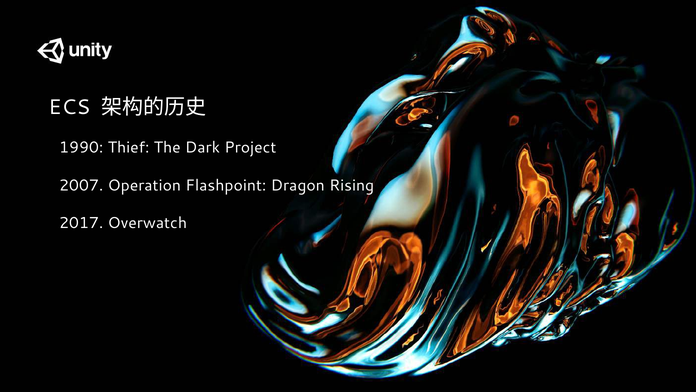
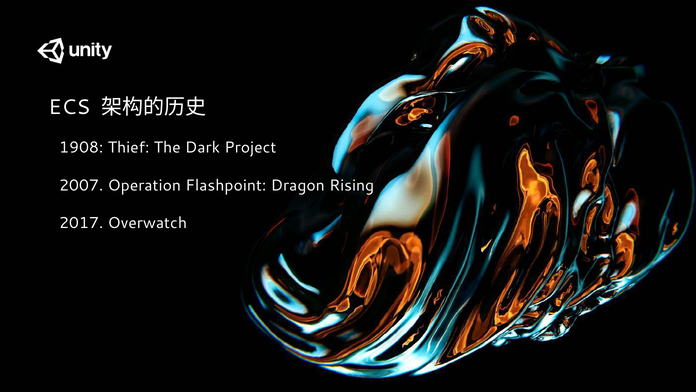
1990: 1990 -> 1908 (81, 147)
